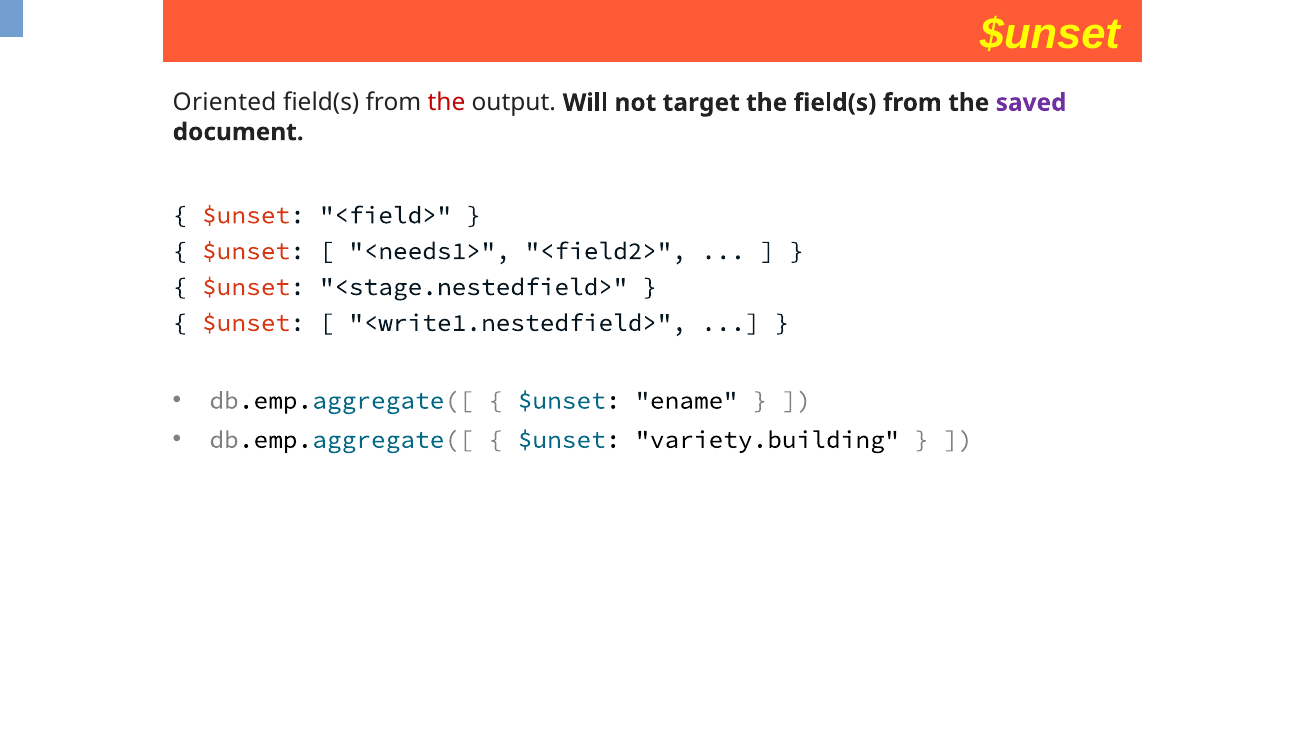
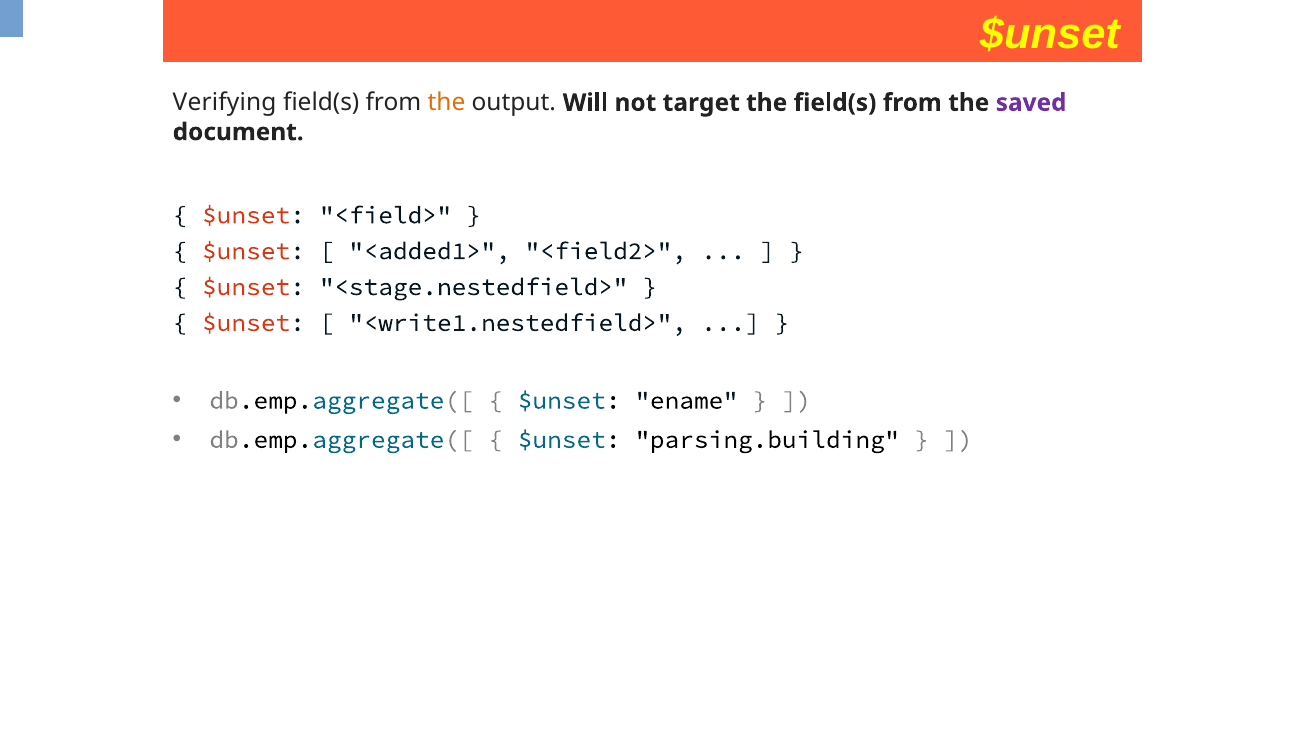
Oriented: Oriented -> Verifying (225, 103)
the colour: red -> orange (446, 103)
<needs1>: <needs1> -> <added1> (430, 251)
variety.building: variety.building -> parsing.building (767, 440)
